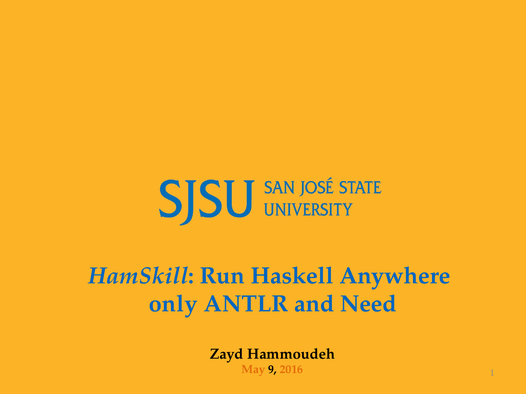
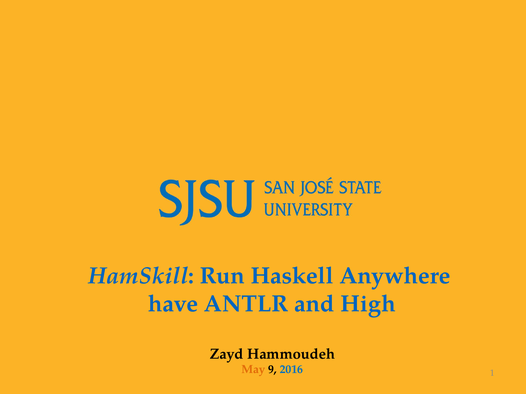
only: only -> have (173, 304)
Need: Need -> High (368, 304)
2016 colour: orange -> blue (291, 370)
